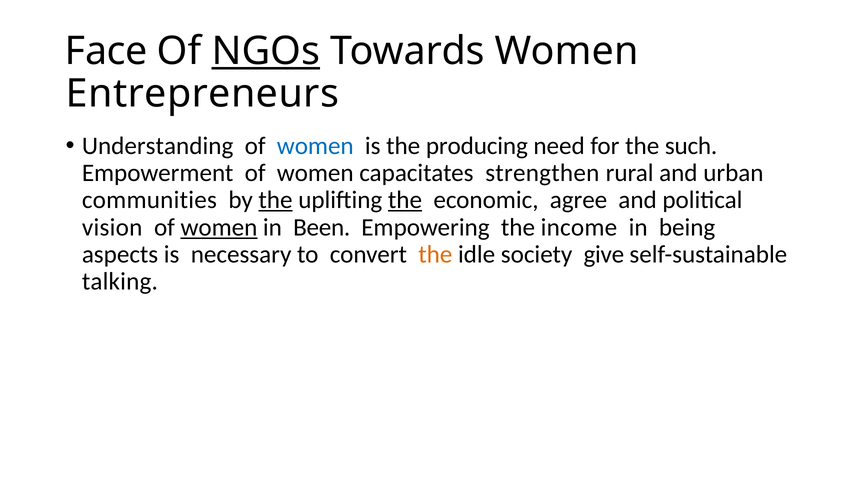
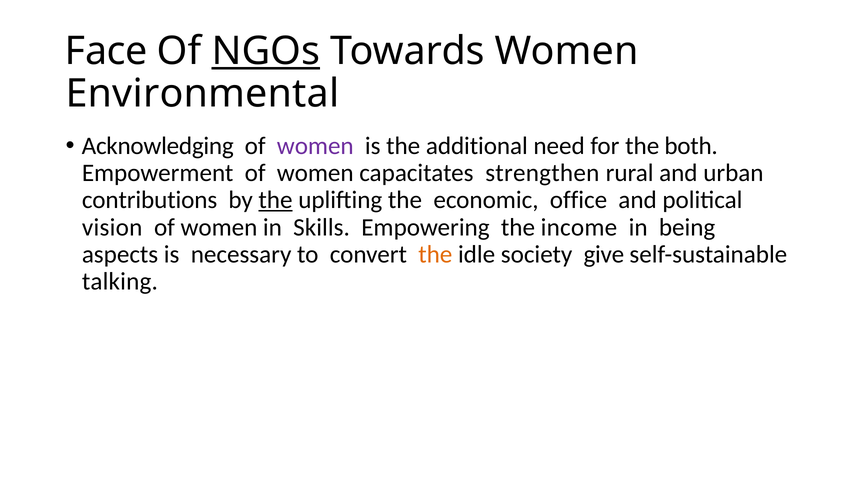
Entrepreneurs: Entrepreneurs -> Environmental (203, 94)
Understanding: Understanding -> Acknowledging (158, 146)
women colour: blue -> purple (315, 146)
producing: producing -> additional (477, 146)
such: such -> both (691, 146)
communities: communities -> contributions (150, 200)
the underline: present -> none (405, 200)
agree: agree -> office (578, 200)
women underline: present -> none (219, 227)
Been: Been -> Skills (322, 227)
